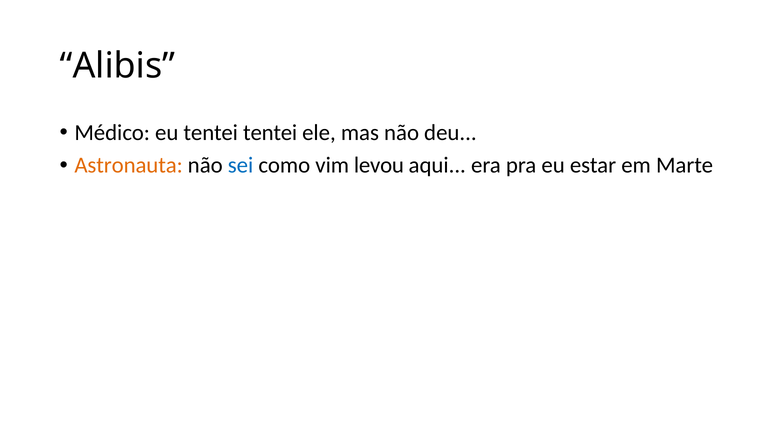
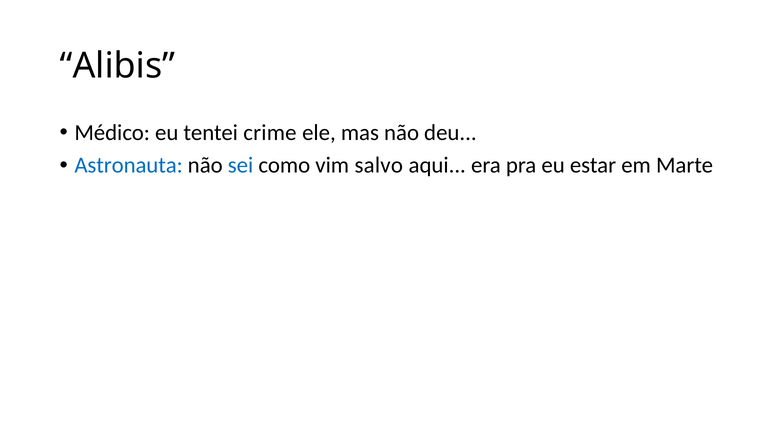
tentei tentei: tentei -> crime (270, 132)
Astronauta colour: orange -> blue (129, 165)
levou: levou -> salvo (379, 165)
